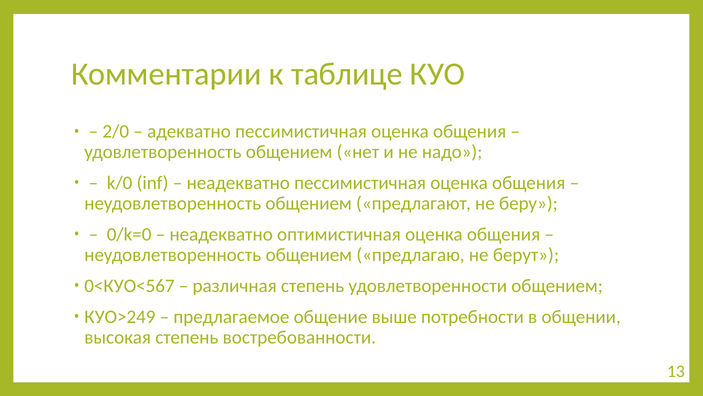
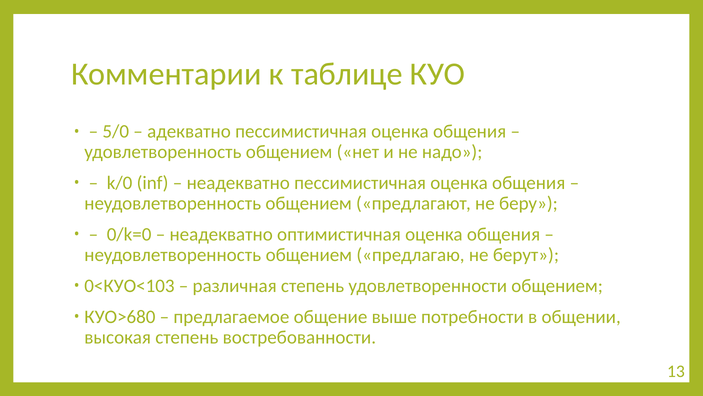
2/0: 2/0 -> 5/0 (116, 131)
0<КУО<567: 0<КУО<567 -> 0<КУО<103 (129, 285)
КУО>249: КУО>249 -> КУО>680 (120, 316)
